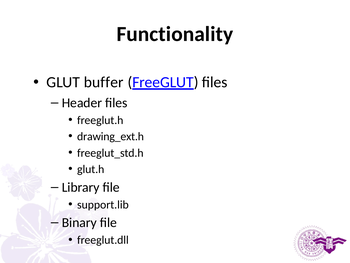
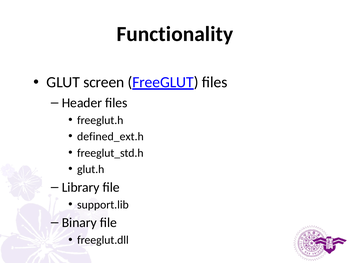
buffer: buffer -> screen (104, 82)
drawing_ext.h: drawing_ext.h -> defined_ext.h (110, 136)
